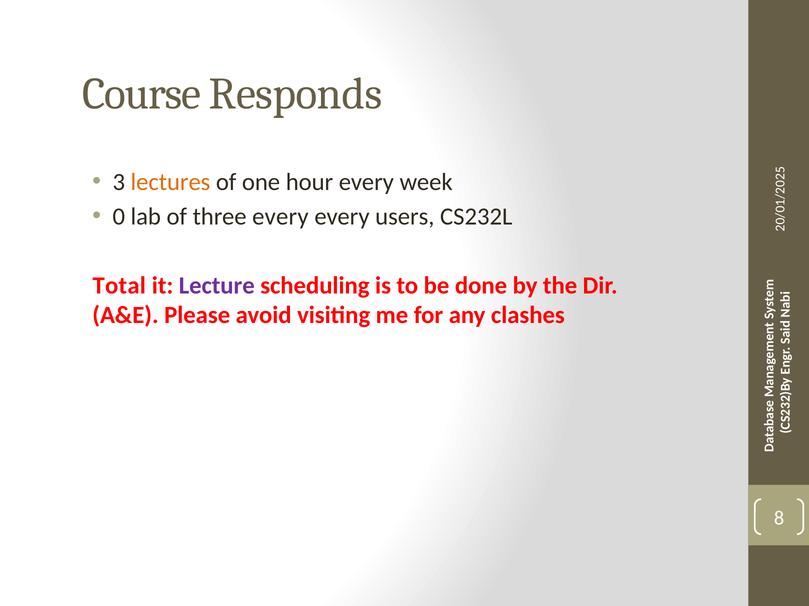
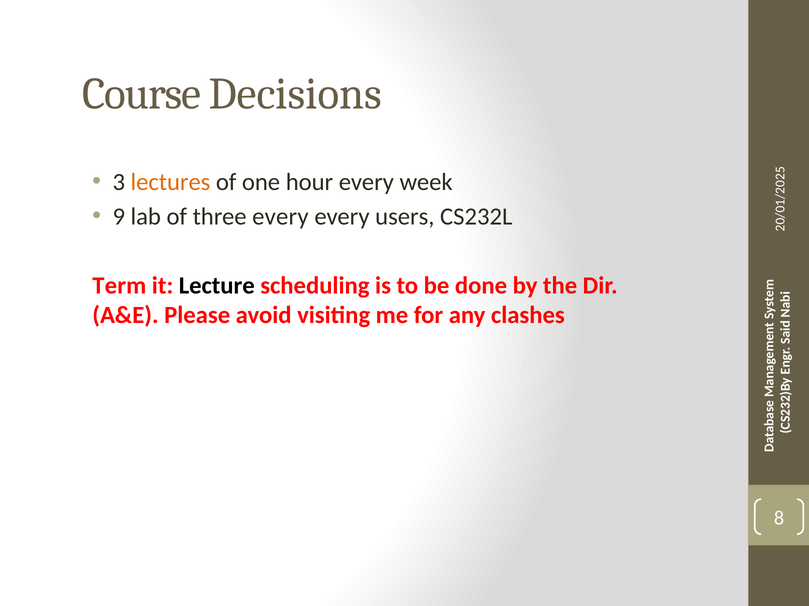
Responds: Responds -> Decisions (295, 94)
0: 0 -> 9 (119, 217)
Total: Total -> Term (119, 286)
Lecture colour: purple -> black (217, 286)
